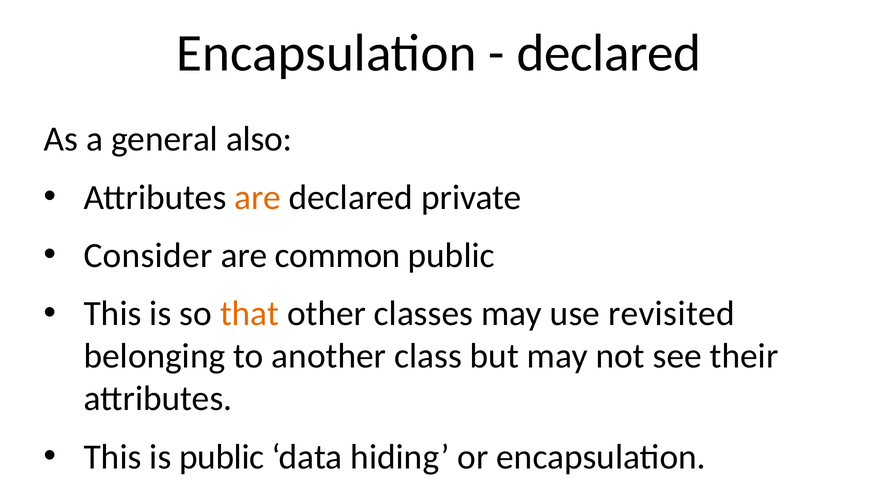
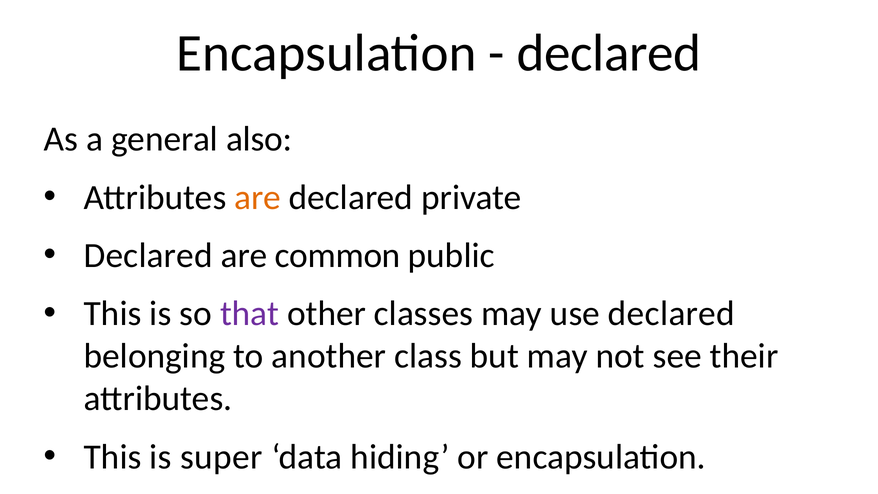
Consider: Consider -> Declared (148, 256)
that colour: orange -> purple (250, 314)
use revisited: revisited -> declared (671, 314)
is public: public -> super (221, 457)
